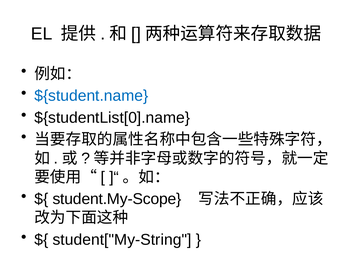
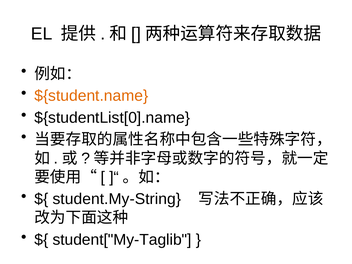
${student.name colour: blue -> orange (91, 96)
student.My-Scope: student.My-Scope -> student.My-String (117, 199)
student["My-String: student["My-String -> student["My-Taglib (122, 240)
